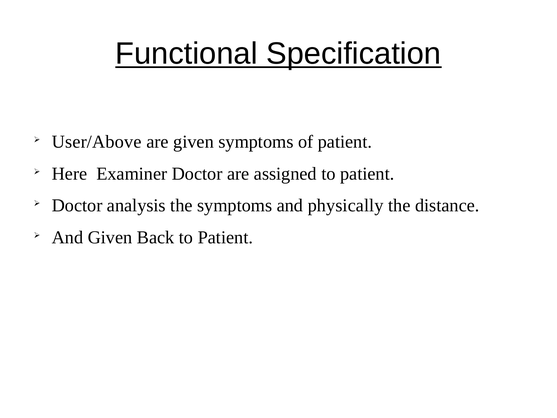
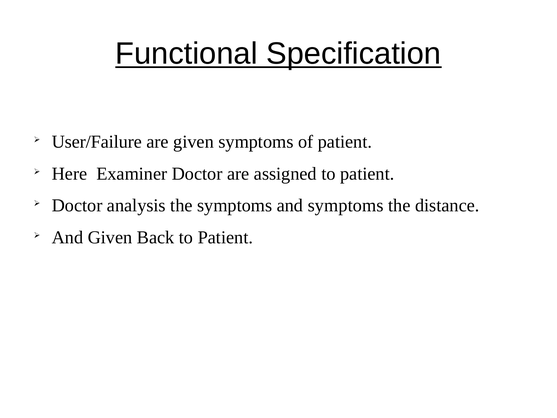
User/Above: User/Above -> User/Failure (97, 142)
and physically: physically -> symptoms (346, 205)
